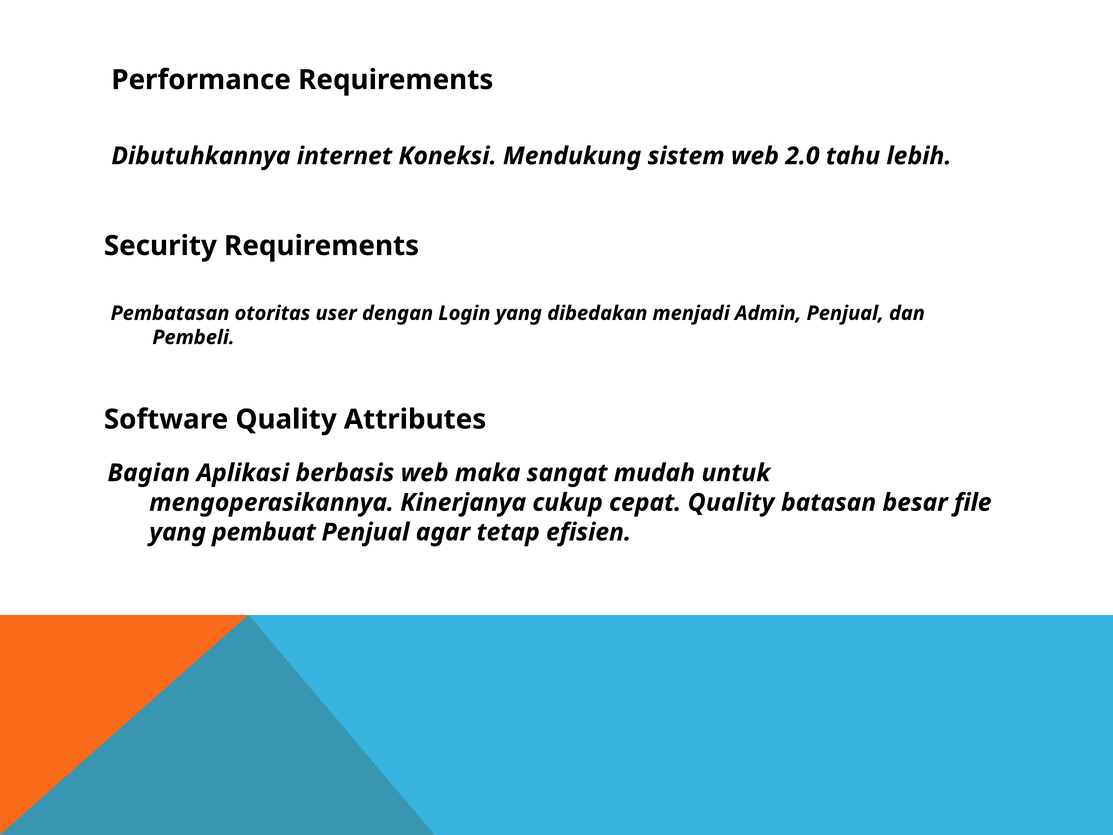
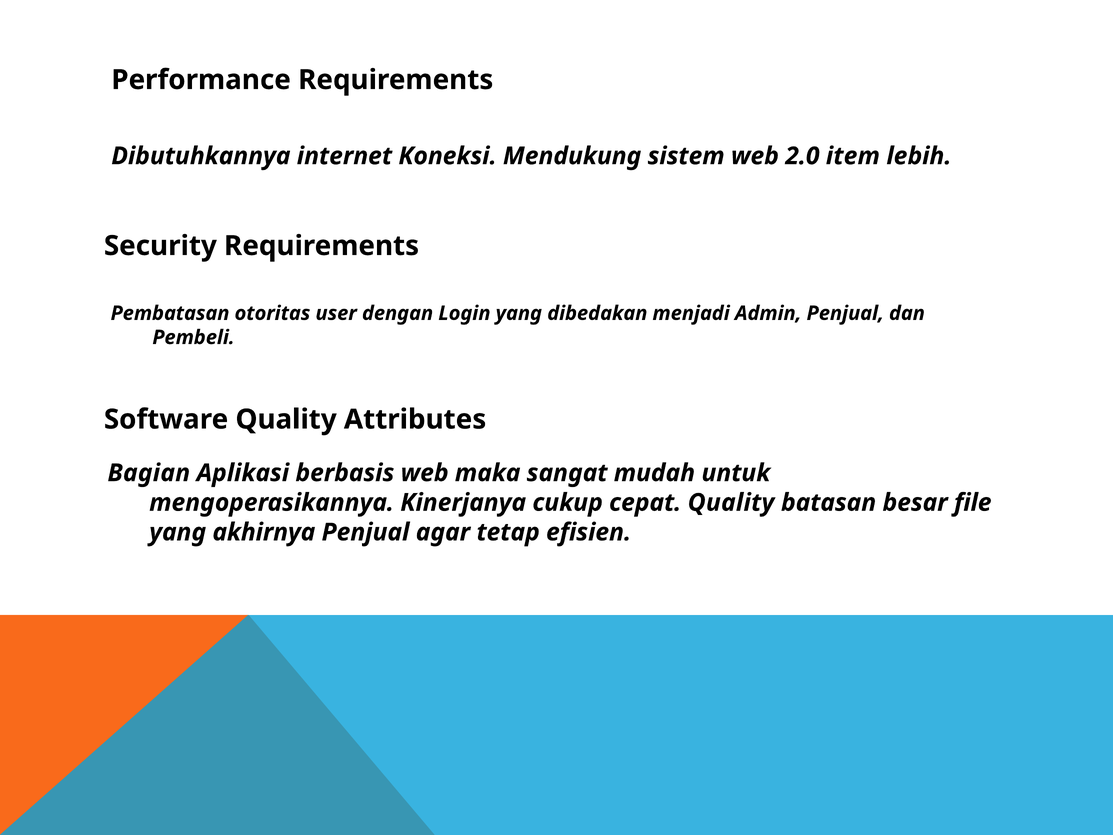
tahu: tahu -> item (853, 156)
pembuat: pembuat -> akhirnya (264, 532)
